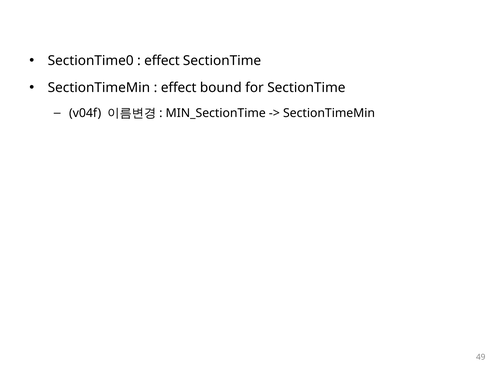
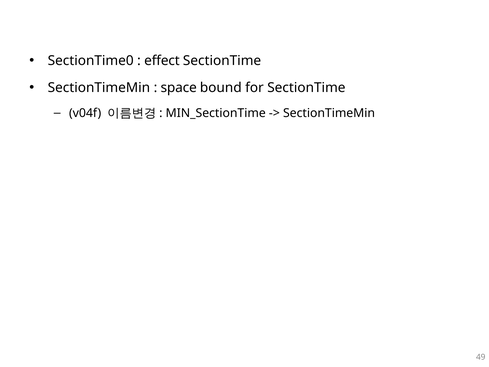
effect: effect -> space (179, 88)
